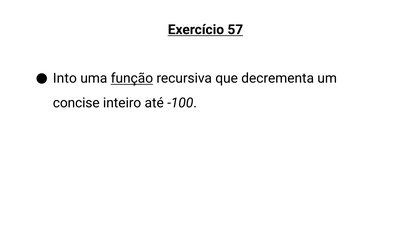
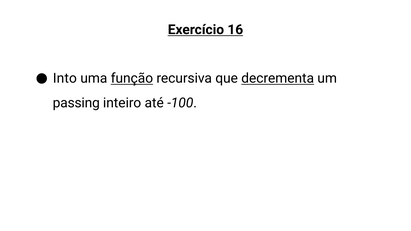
57: 57 -> 16 (235, 30)
decrementa underline: none -> present (278, 78)
concise: concise -> passing (76, 103)
